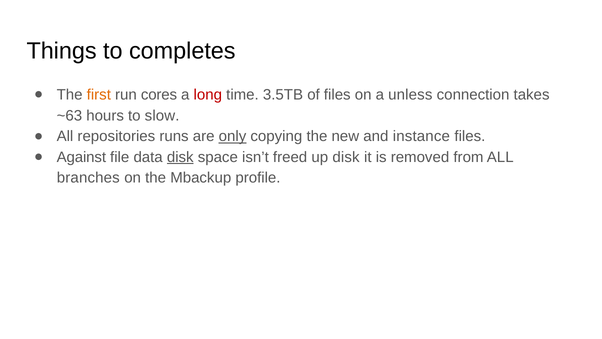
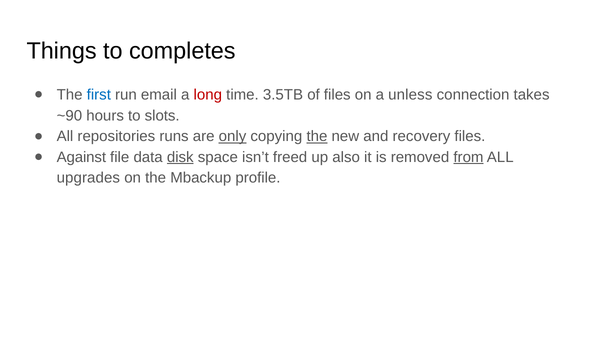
first colour: orange -> blue (99, 95)
cores: cores -> email (159, 95)
~63: ~63 -> ~90 (69, 115)
slow: slow -> slots (162, 115)
the underline: none -> present (317, 136)
instance: instance -> recovery (421, 136)
up disk: disk -> also (346, 157)
from underline: none -> present (468, 157)
branches: branches -> upgrades (88, 178)
